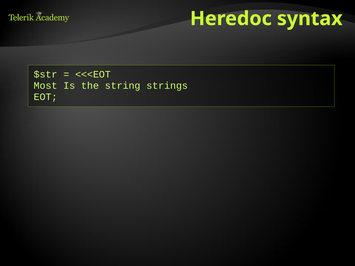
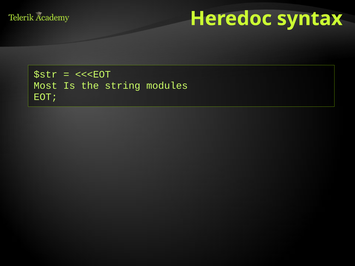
string strings: strings -> modules (167, 86)
